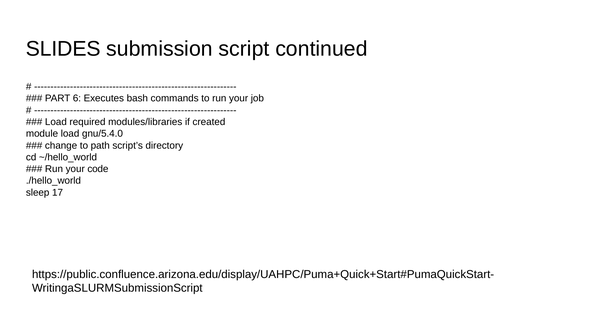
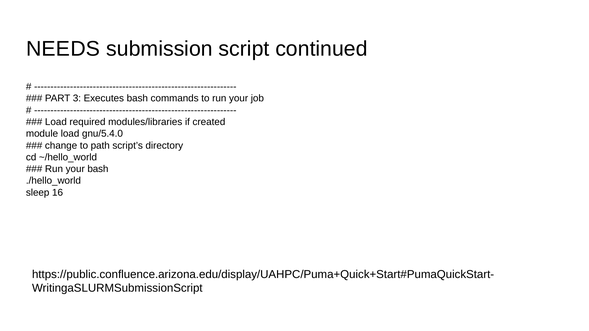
SLIDES: SLIDES -> NEEDS (63, 49)
6: 6 -> 3 (77, 98)
your code: code -> bash (98, 169)
17: 17 -> 16 (57, 193)
